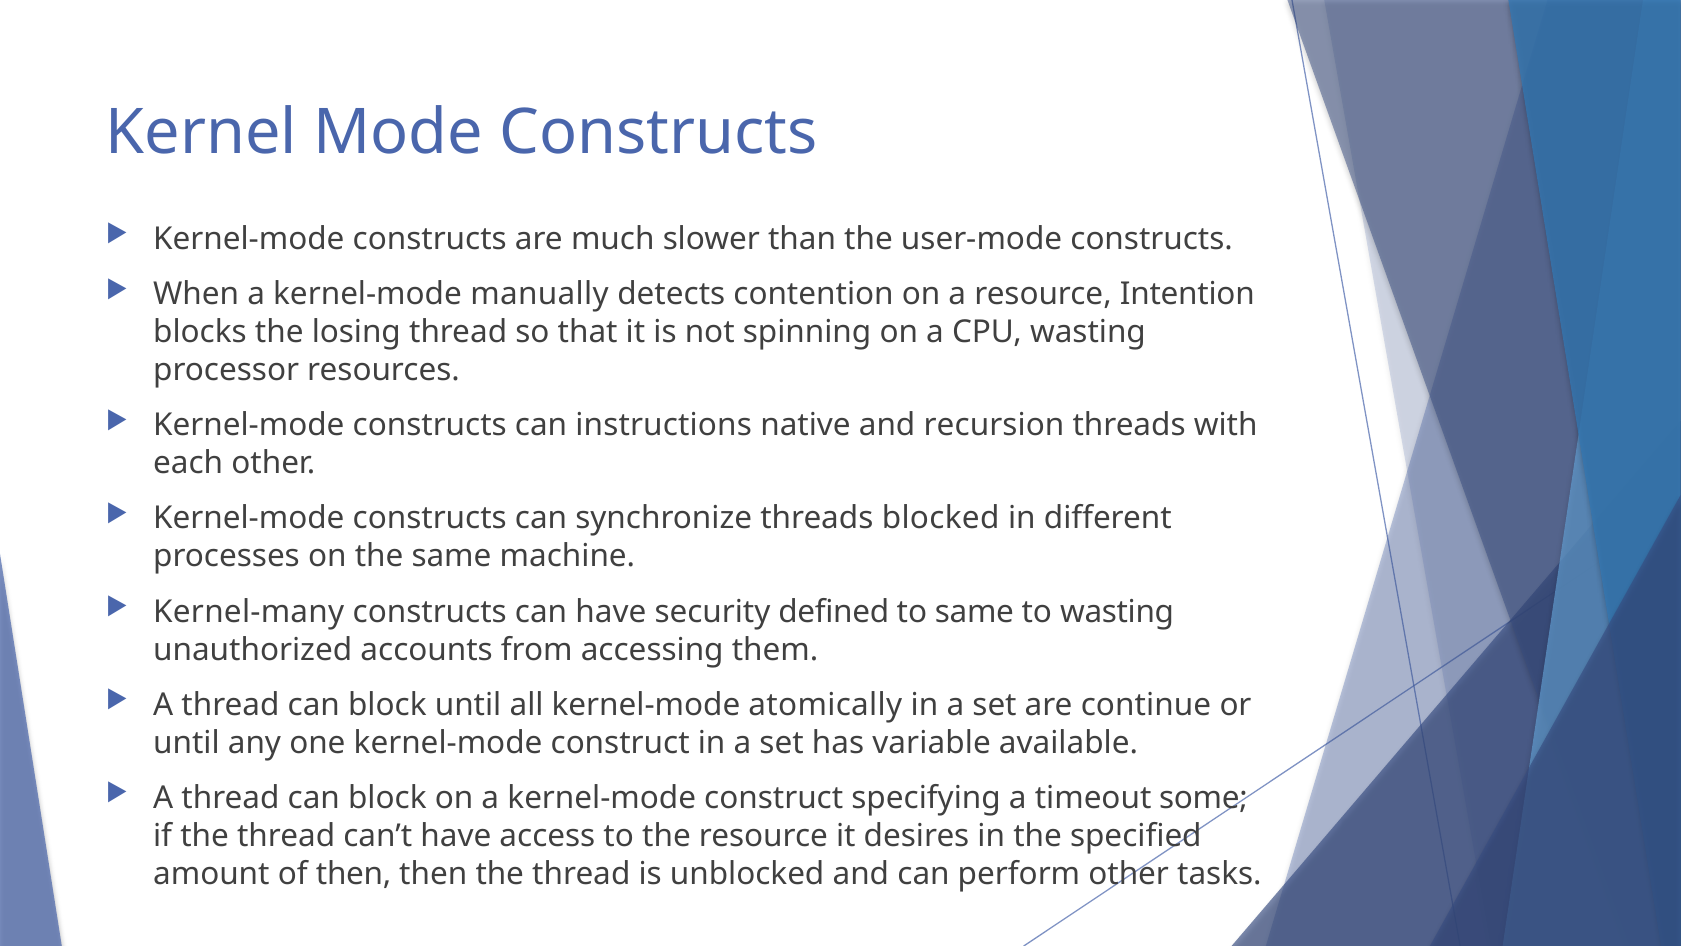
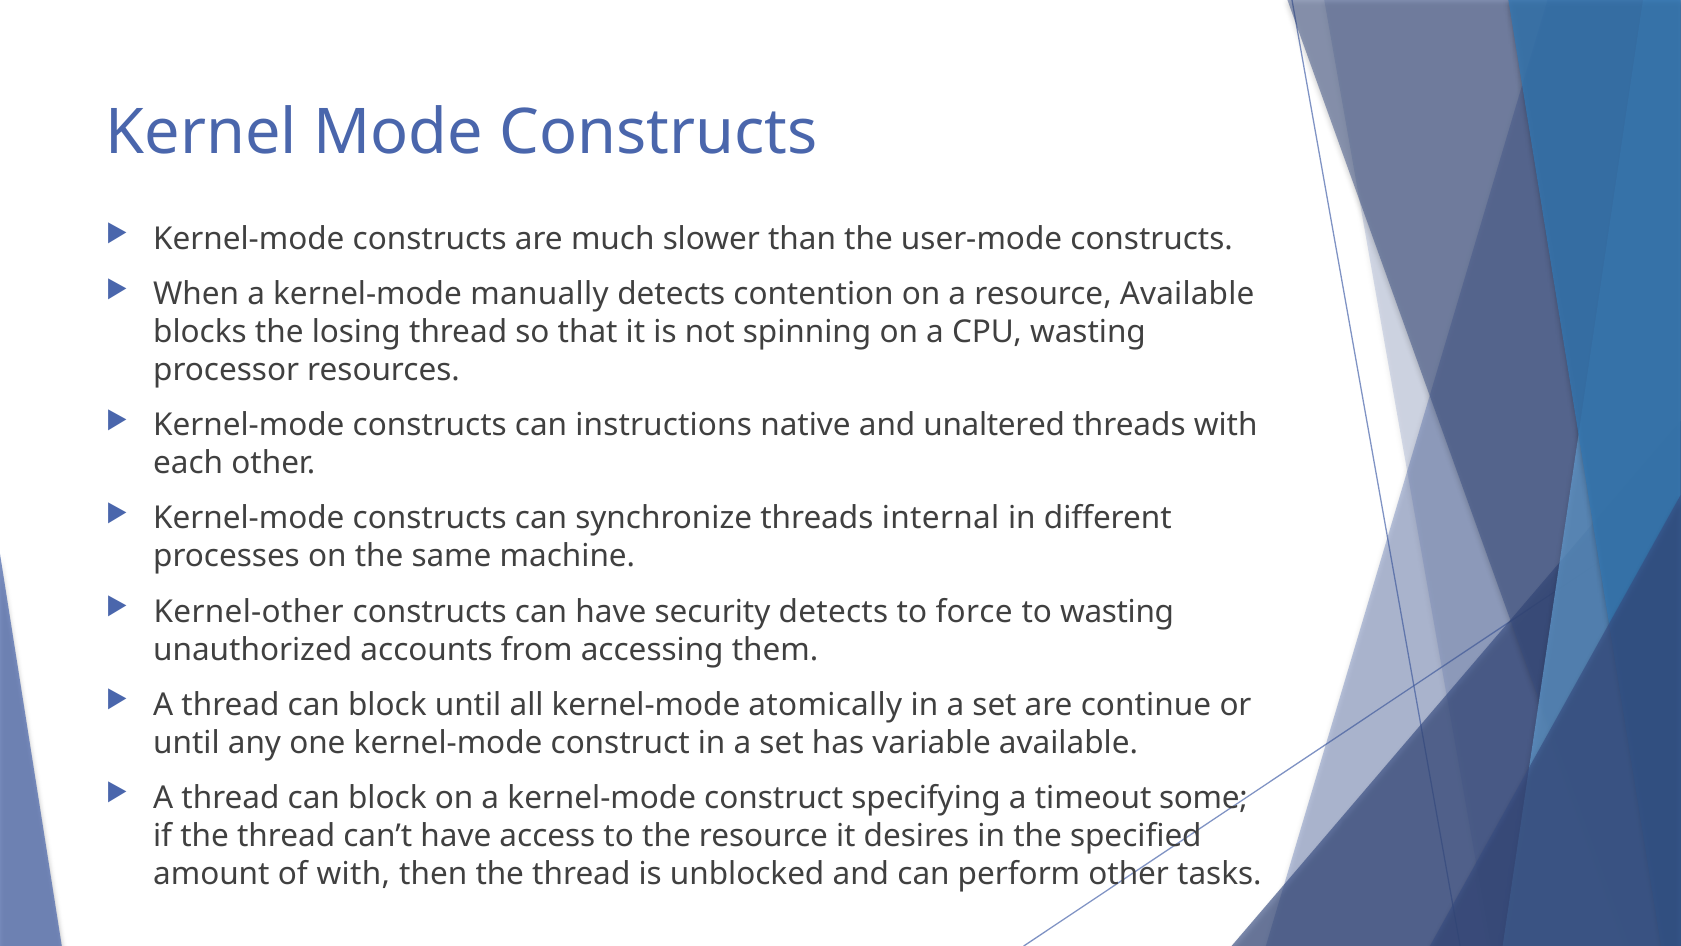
resource Intention: Intention -> Available (1187, 294)
recursion: recursion -> unaltered (994, 425)
blocked: blocked -> internal (941, 518)
Kernel-many: Kernel-many -> Kernel-other (249, 611)
security defined: defined -> detects (833, 611)
to same: same -> force (974, 611)
of then: then -> with (353, 873)
